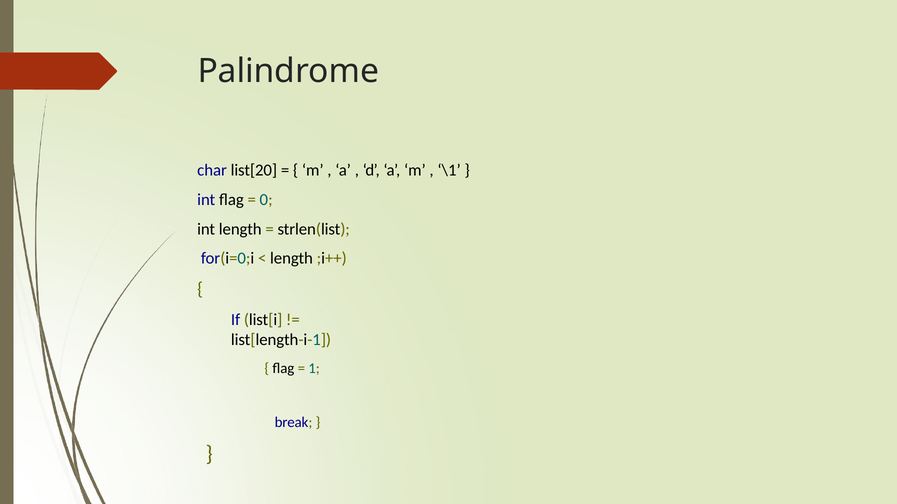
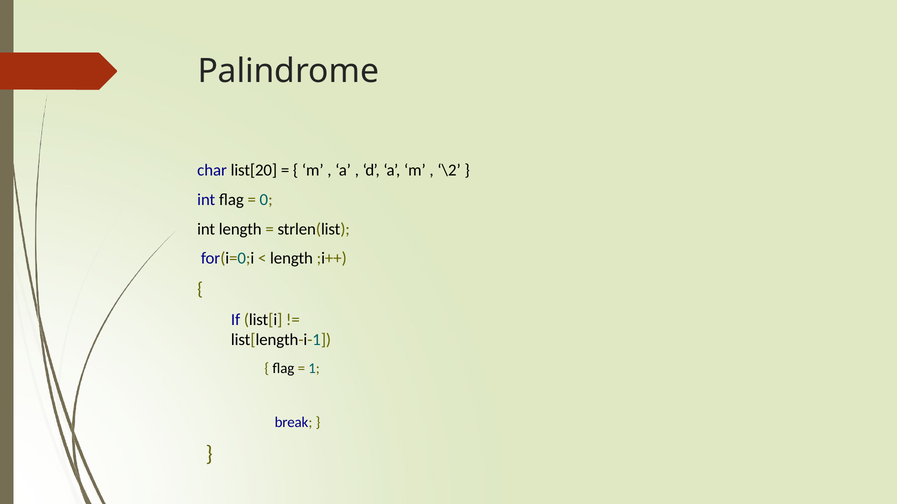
\1: \1 -> \2 (449, 170)
